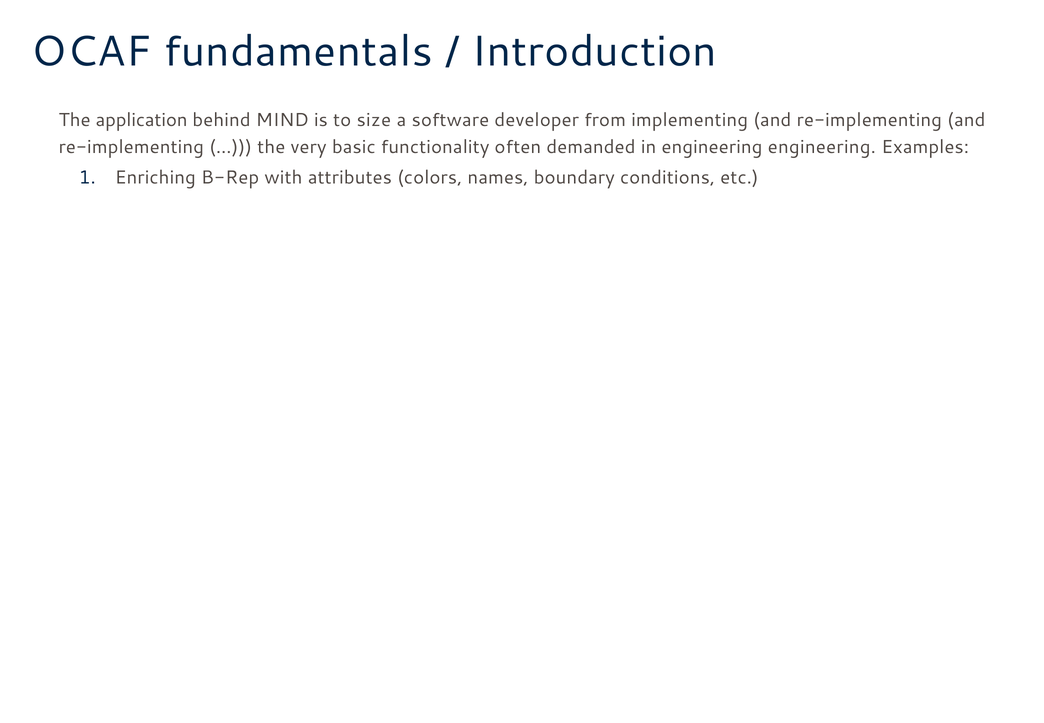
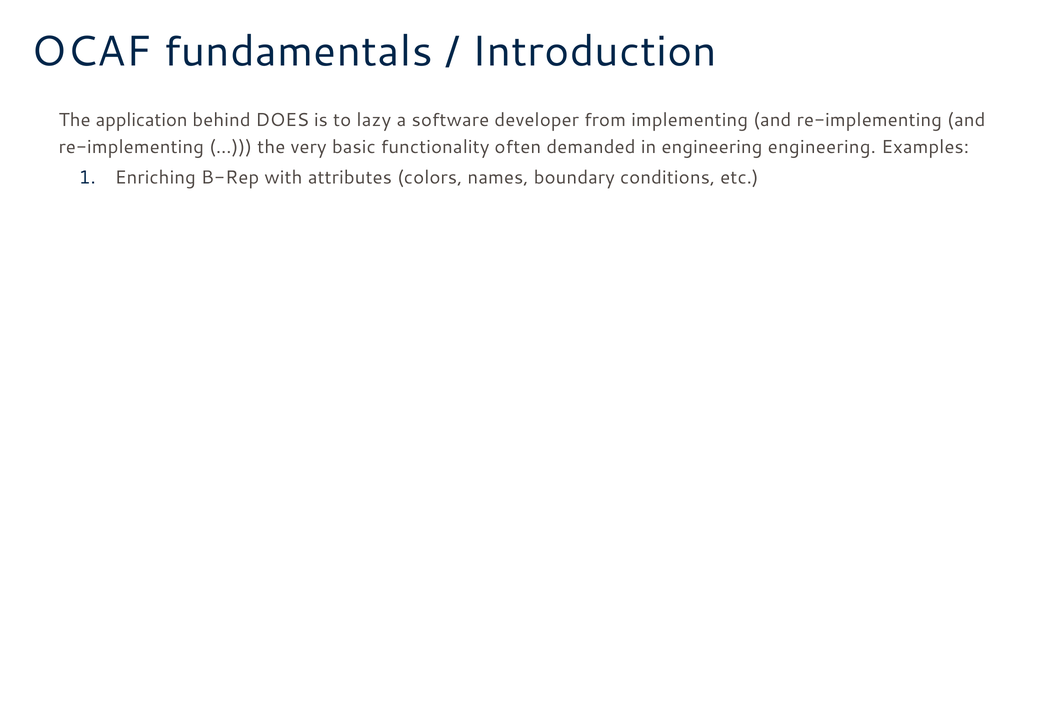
MIND: MIND -> DOES (282, 120)
size: size -> lazy (374, 120)
